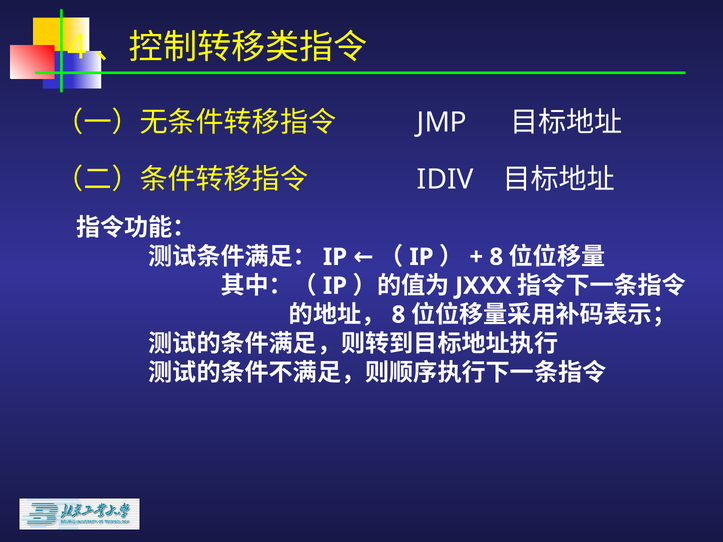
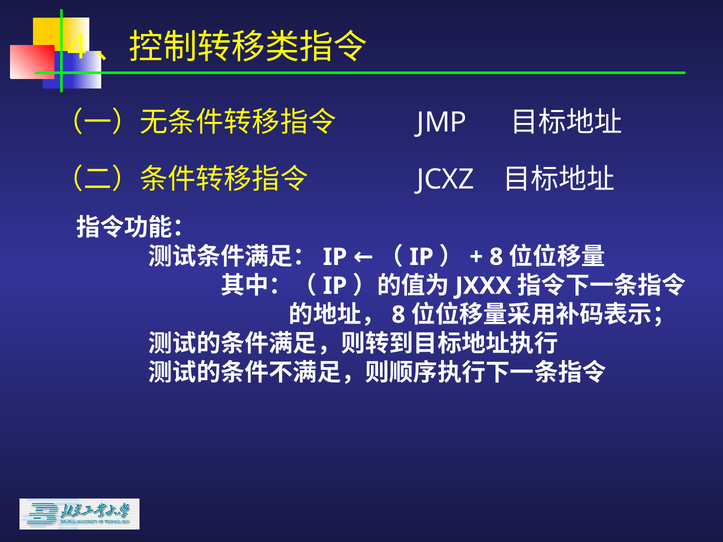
IDIV: IDIV -> JCXZ (446, 180)
